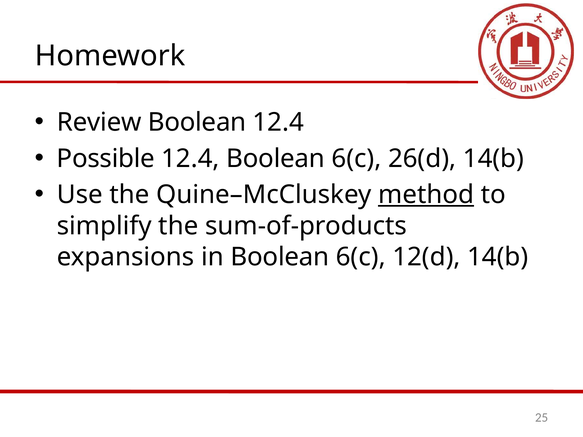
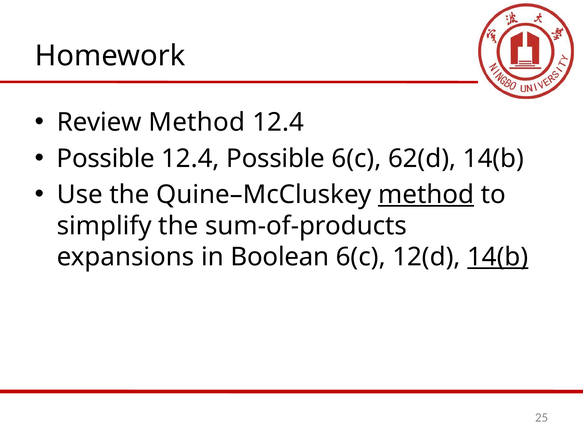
Review Boolean: Boolean -> Method (197, 122)
12.4 Boolean: Boolean -> Possible (276, 159)
26(d: 26(d -> 62(d (422, 159)
14(b underline: none -> present (498, 257)
